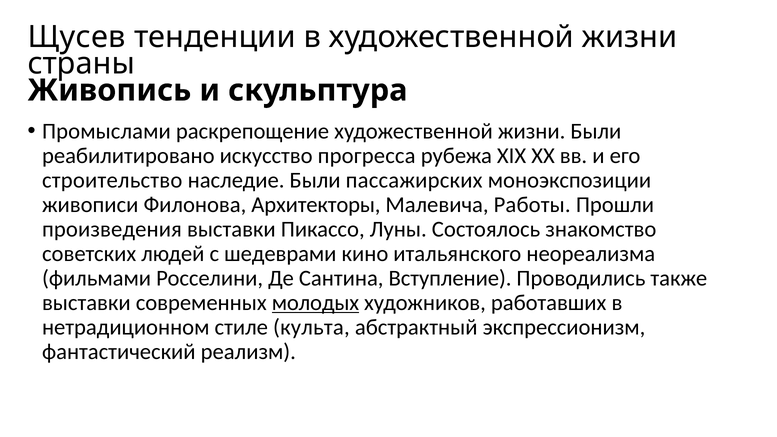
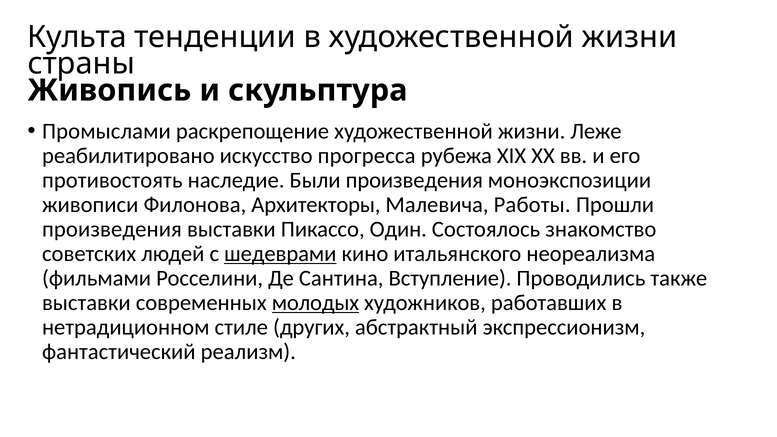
Щусев: Щусев -> Культа (77, 37)
жизни Были: Были -> Леже (596, 131)
строительство: строительство -> противостоять (112, 180)
Были пассажирских: пассажирских -> произведения (414, 180)
Луны: Луны -> Один (398, 229)
шедеврами underline: none -> present (280, 254)
культа: культа -> других (311, 327)
